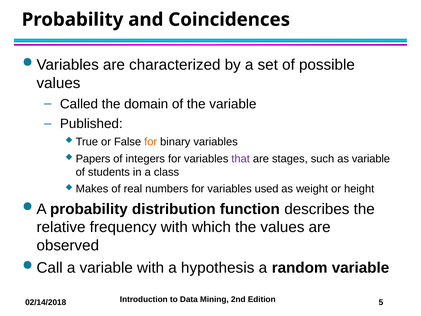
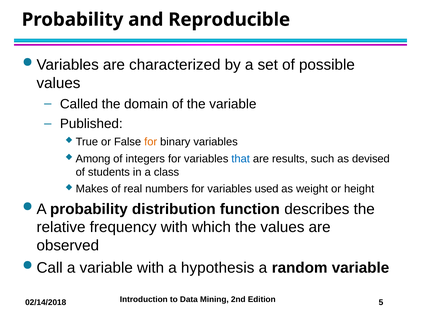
Coincidences: Coincidences -> Reproducible (229, 20)
Papers: Papers -> Among (93, 159)
that colour: purple -> blue (241, 159)
stages: stages -> results (290, 159)
as variable: variable -> devised (371, 159)
